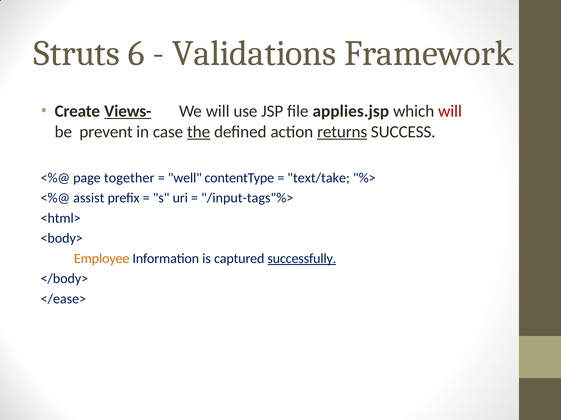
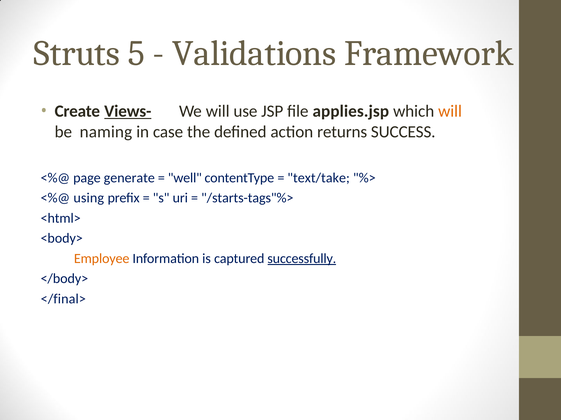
6: 6 -> 5 (136, 53)
will colour: red -> orange (450, 111)
prevent: prevent -> naming (106, 132)
the underline: present -> none (199, 132)
returns underline: present -> none (342, 132)
together: together -> generate (129, 178)
assist: assist -> using (89, 198)
/input-tags"%>: /input-tags"%> -> /starts-tags"%> (247, 198)
</ease>: </ease> -> </final> (63, 299)
